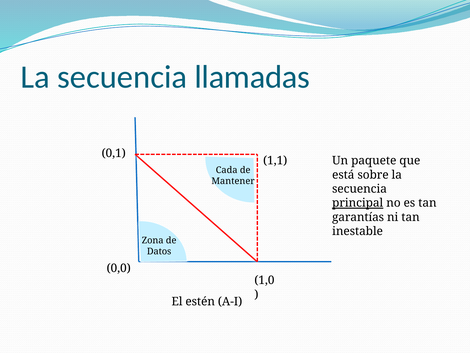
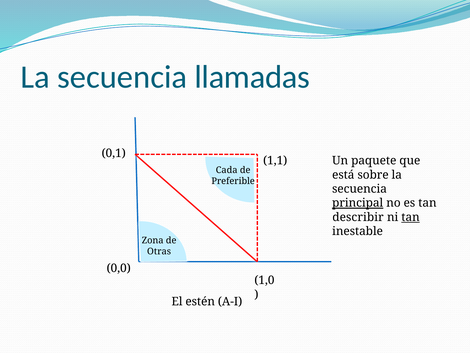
Mantener: Mantener -> Preferible (233, 181)
garantías: garantías -> describir (358, 217)
tan underline: none -> present (411, 217)
Datos: Datos -> Otras (159, 251)
